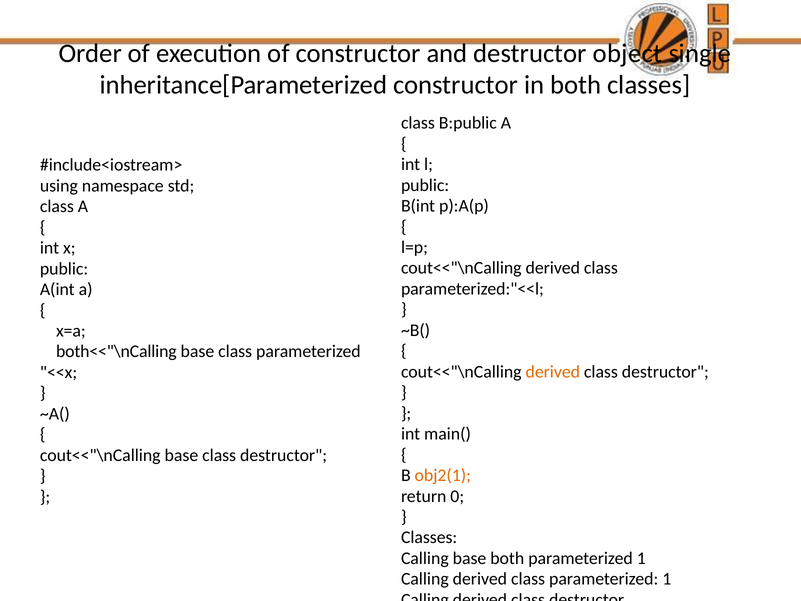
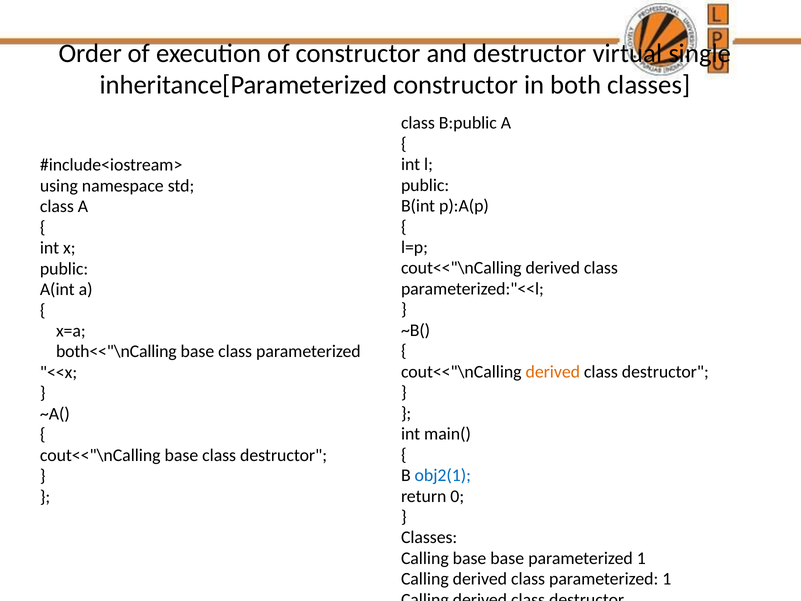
object: object -> virtual (627, 54)
obj2(1 colour: orange -> blue (443, 475)
base both: both -> base (507, 558)
